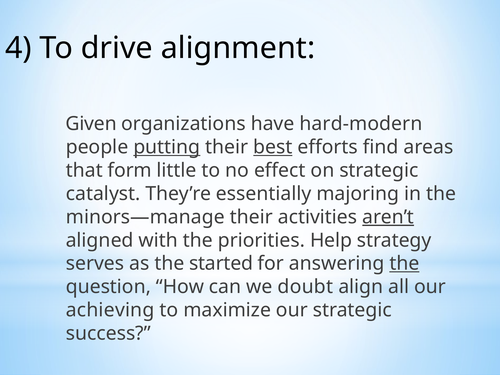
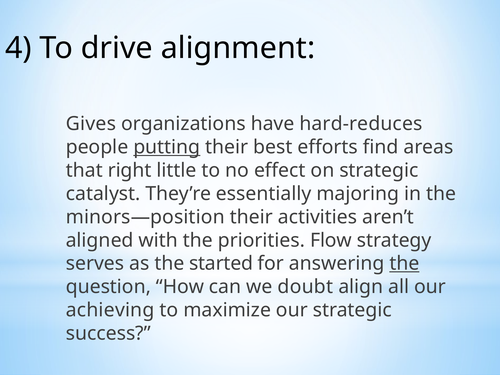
Given: Given -> Gives (91, 124)
hard-modern: hard-modern -> hard-reduces (361, 124)
best underline: present -> none (273, 147)
form: form -> right (130, 170)
minors—manage: minors—manage -> minors—position (145, 217)
aren’t underline: present -> none (388, 217)
Help: Help -> Flow (331, 240)
